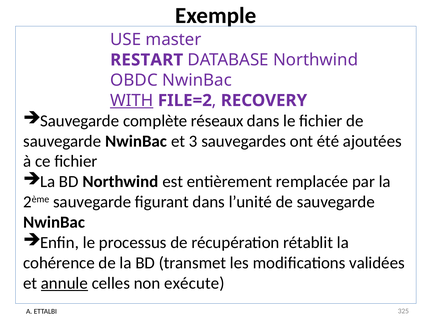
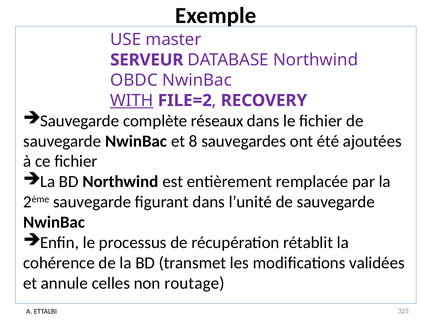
RESTART: RESTART -> SERVEUR (147, 60)
3: 3 -> 8 (193, 141)
annule underline: present -> none (64, 283)
exécute: exécute -> routage (194, 283)
